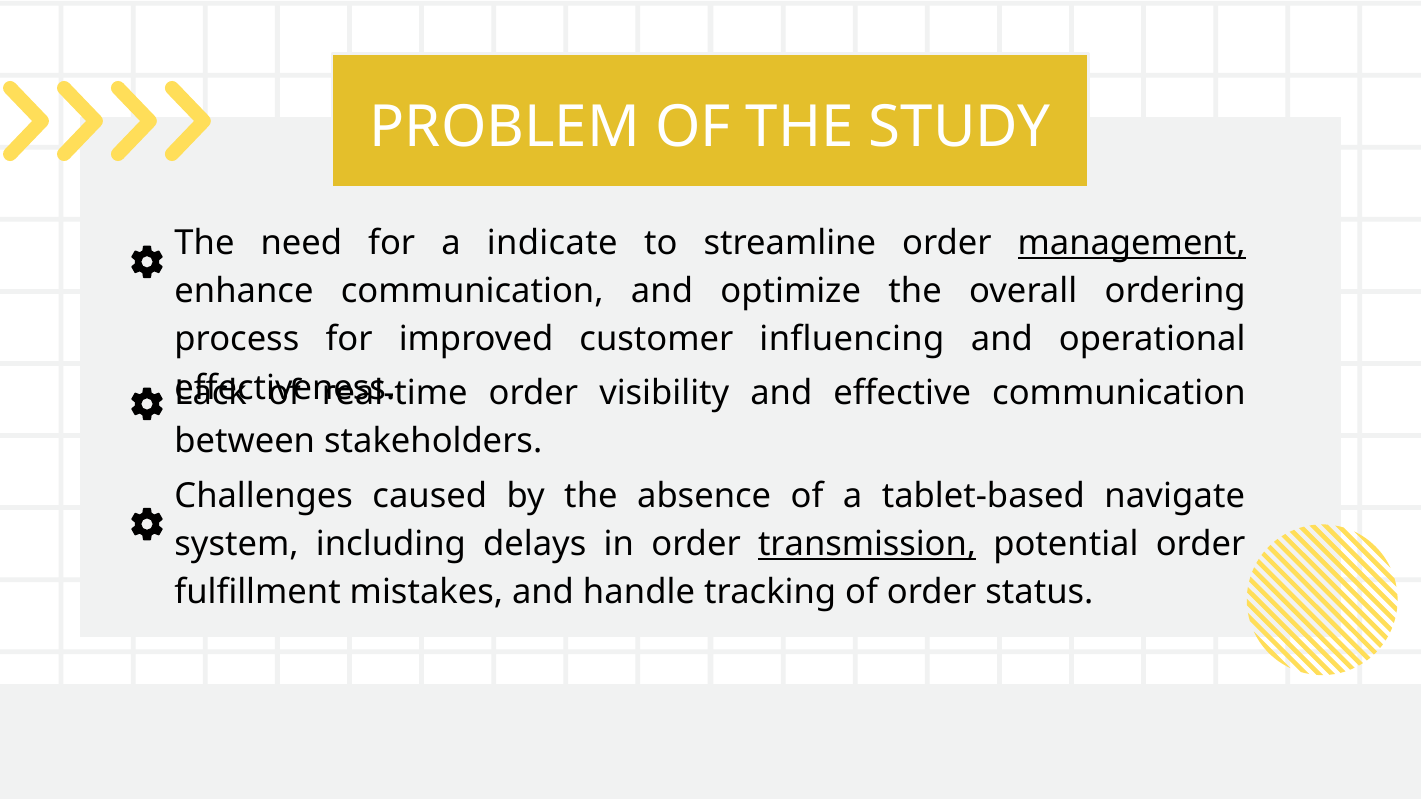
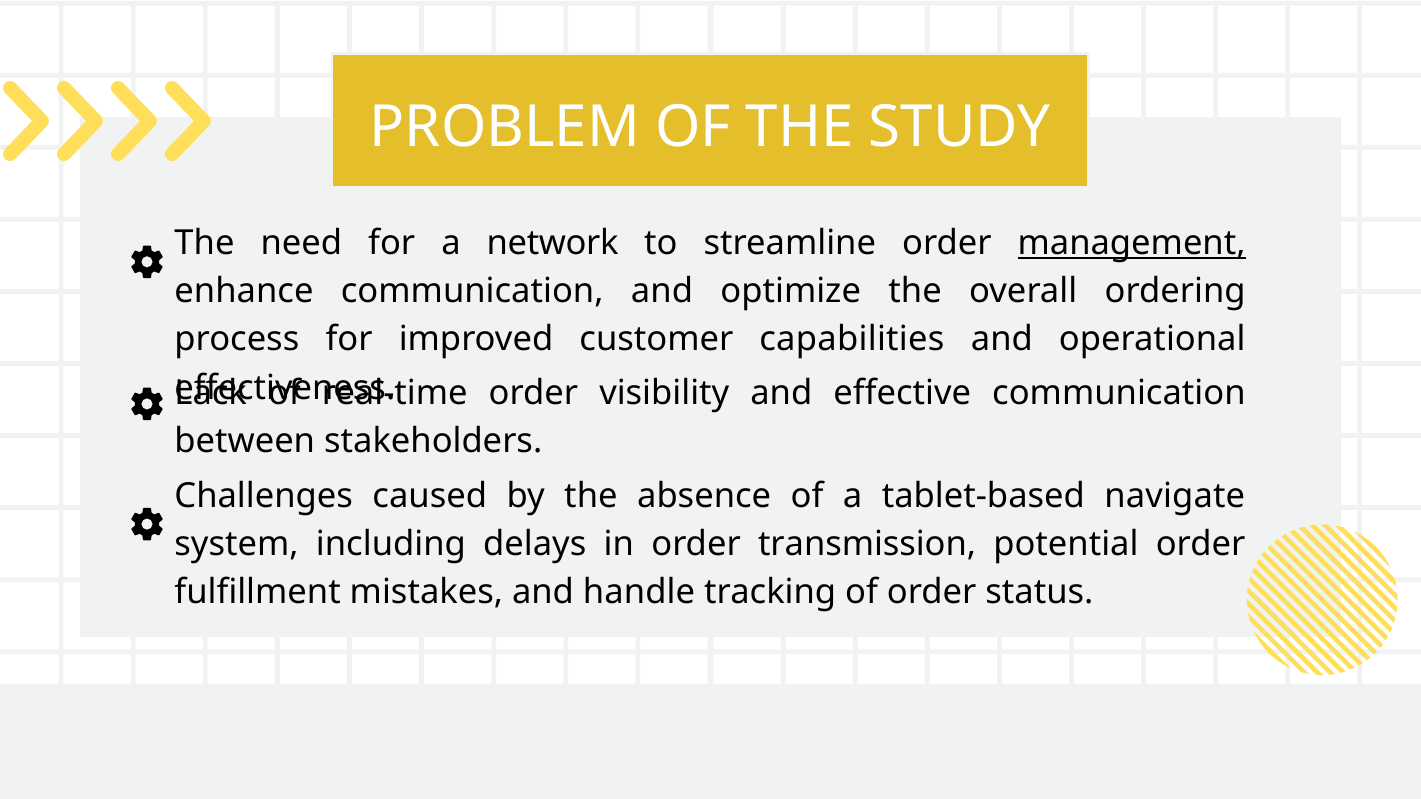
indicate: indicate -> network (553, 243)
influencing: influencing -> capabilities (852, 339)
transmission underline: present -> none (867, 544)
